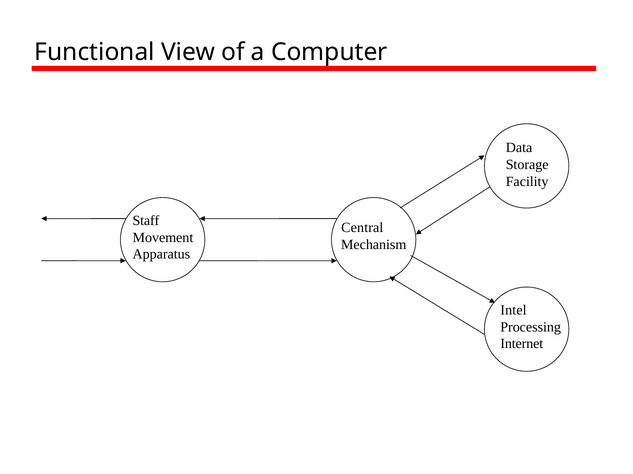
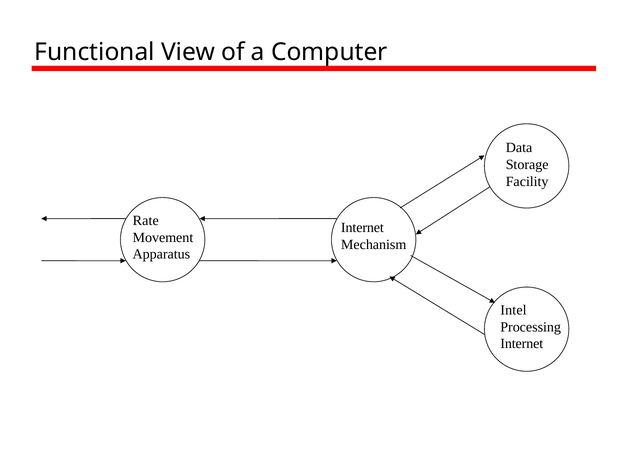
Staff: Staff -> Rate (146, 221)
Central: Central -> Internet (362, 228)
